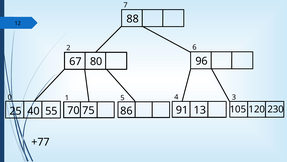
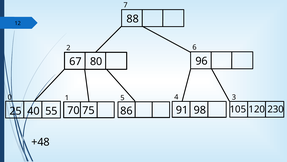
13: 13 -> 98 (200, 110)
+77: +77 -> +48 (41, 142)
